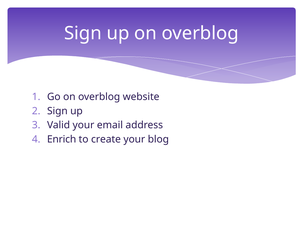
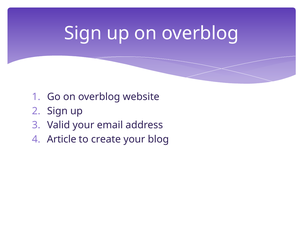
Enrich: Enrich -> Article (62, 139)
